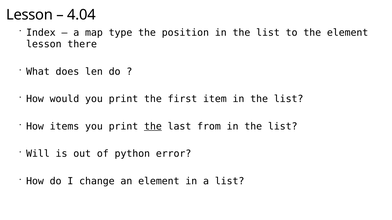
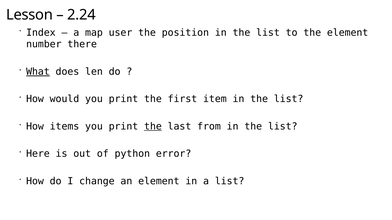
4.04: 4.04 -> 2.24 (82, 15)
type: type -> user (120, 33)
lesson: lesson -> number (44, 44)
What underline: none -> present (38, 72)
Will: Will -> Here (38, 154)
